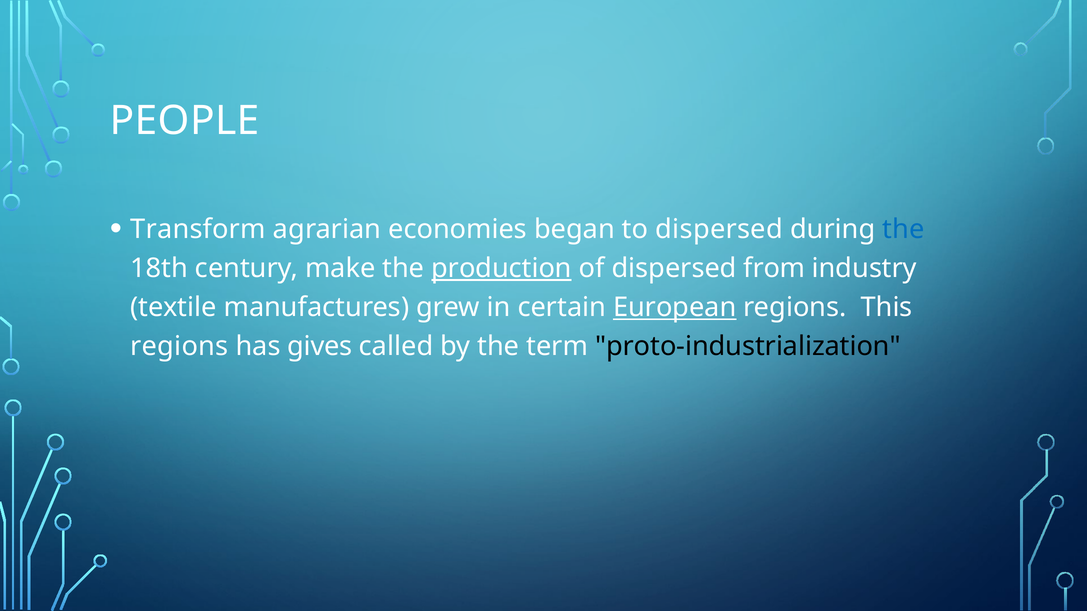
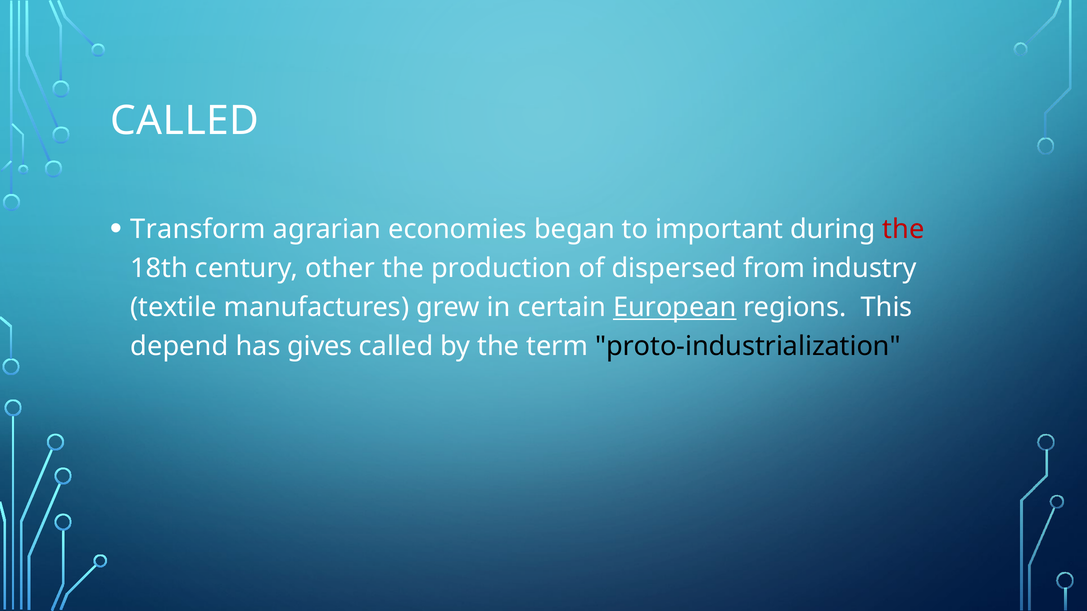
PEOPLE: PEOPLE -> CALLED (185, 121)
to dispersed: dispersed -> important (719, 229)
the colour: blue -> red (903, 229)
make: make -> other (340, 268)
production underline: present -> none (502, 268)
regions: regions -> depend (179, 347)
